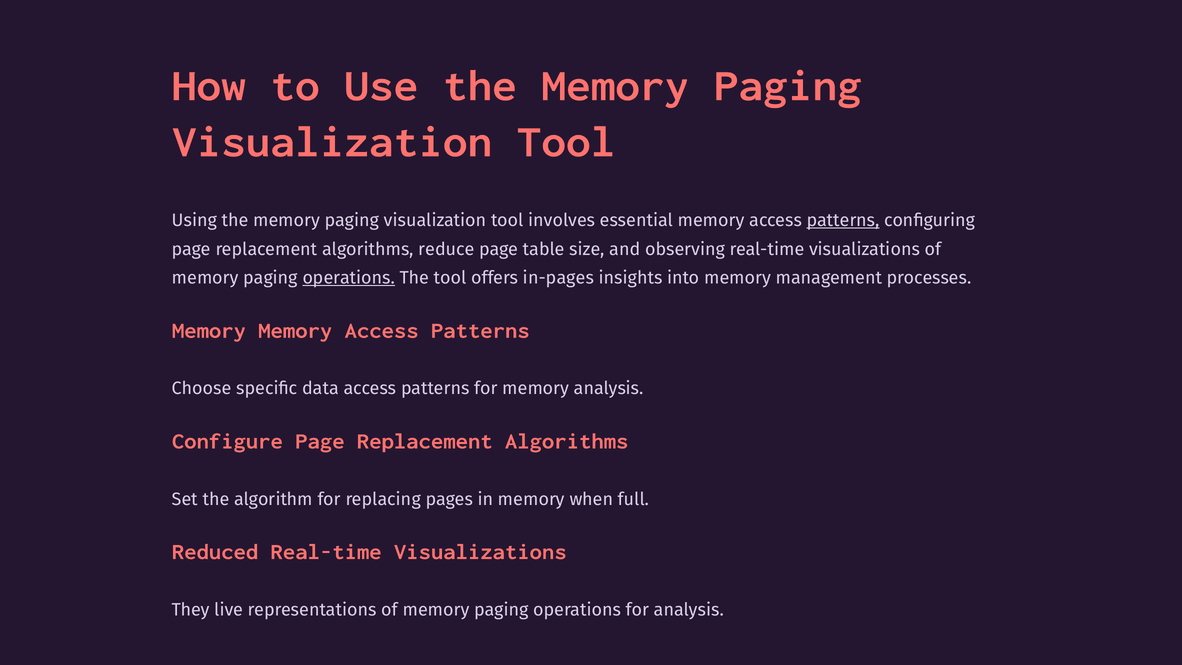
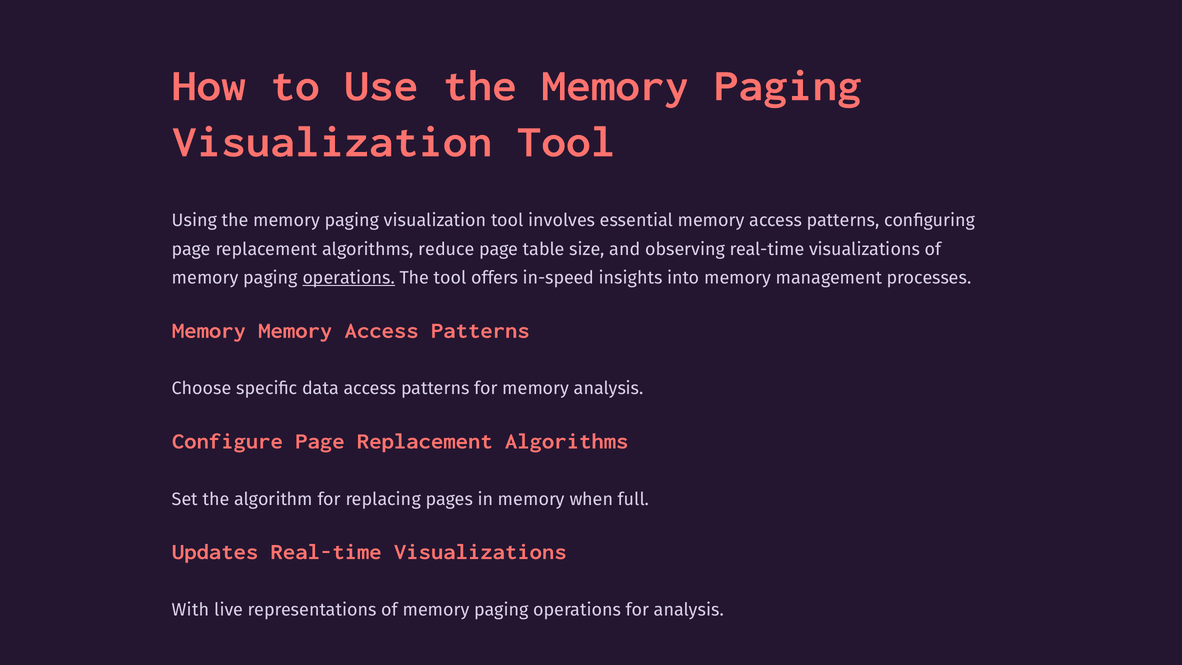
patterns underline: present -> none (843, 220)
in-pages: in-pages -> in-speed (559, 278)
Reduced: Reduced -> Updates (215, 552)
They: They -> With (191, 610)
